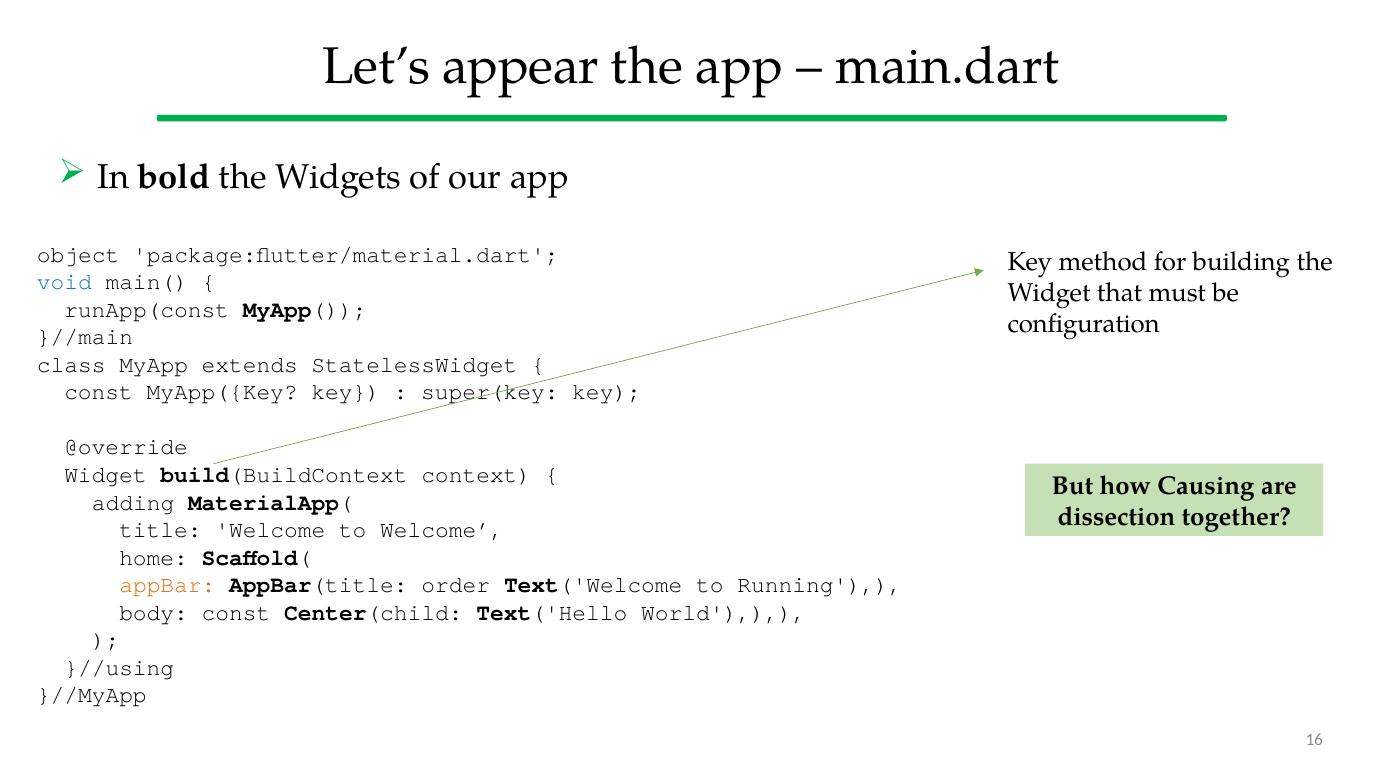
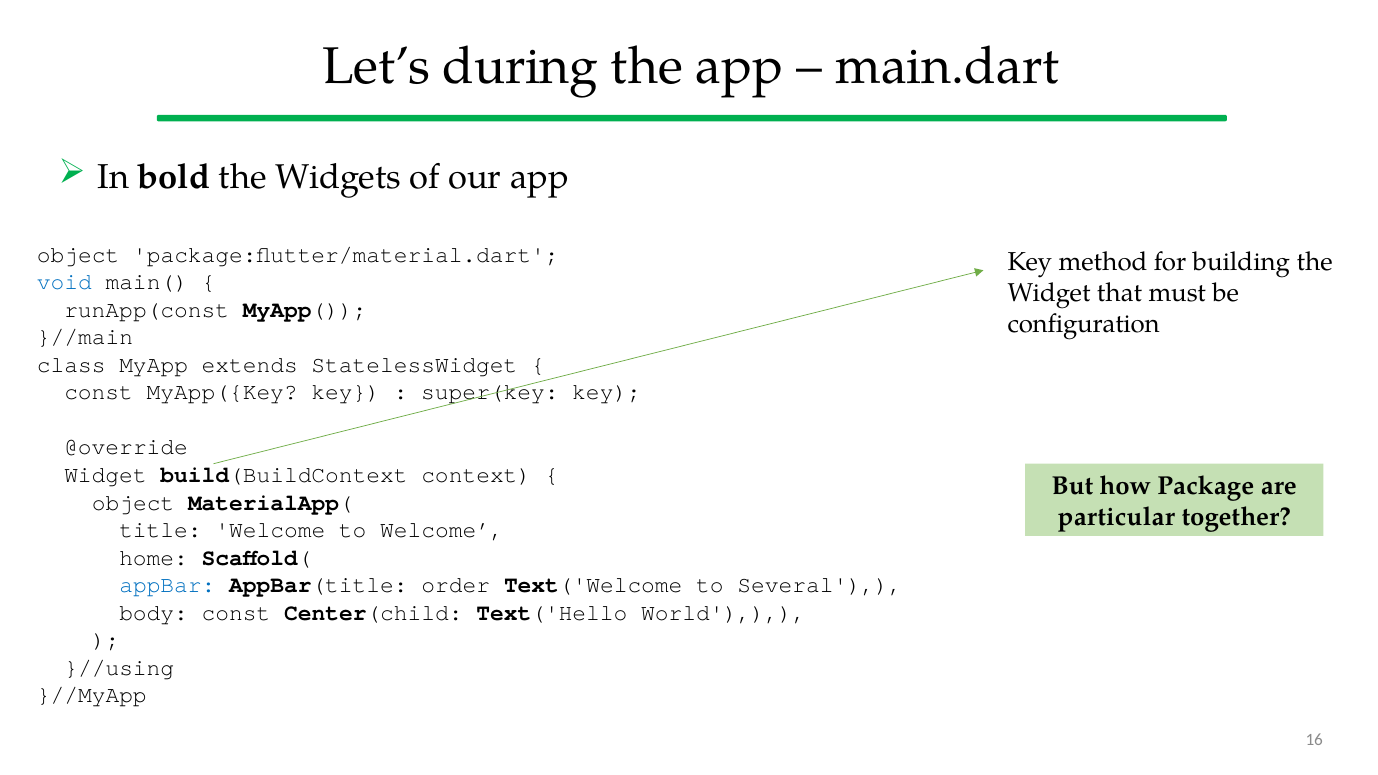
appear: appear -> during (520, 67)
Causing: Causing -> Package (1206, 486)
adding: adding -> object (133, 503)
dissection: dissection -> particular (1116, 517)
appBar colour: orange -> blue (167, 585)
Running: Running -> Several (820, 585)
